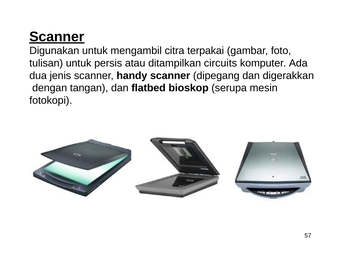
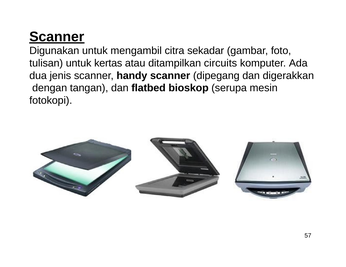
terpakai: terpakai -> sekadar (206, 51)
persis: persis -> kertas (108, 63)
